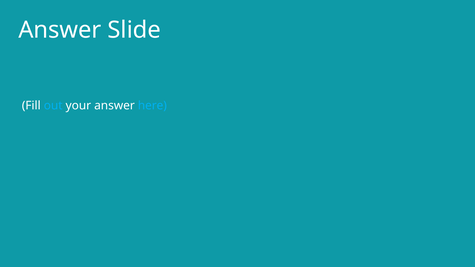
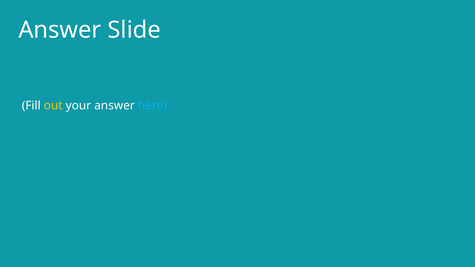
out colour: light blue -> yellow (53, 106)
